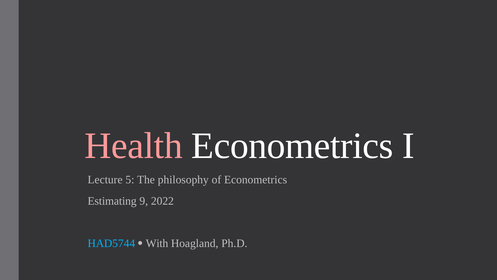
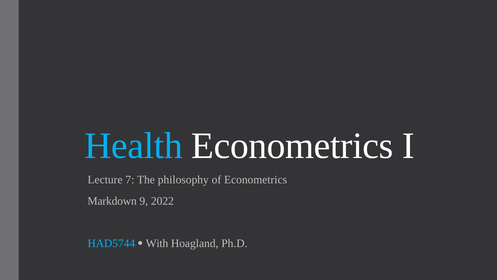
Health colour: pink -> light blue (134, 146)
5: 5 -> 7 (130, 179)
Estimating: Estimating -> Markdown (112, 201)
